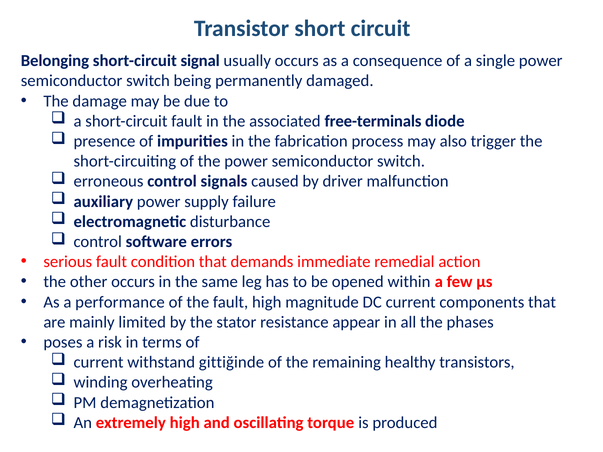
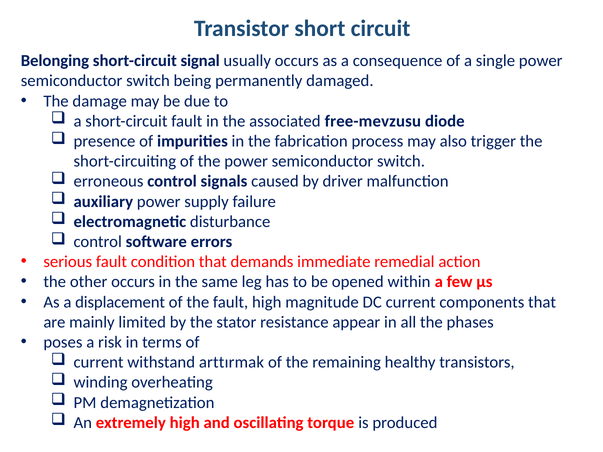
free-terminals: free-terminals -> free-mevzusu (373, 121)
performance: performance -> displacement (120, 302)
gittiğinde: gittiğinde -> arttırmak (231, 362)
